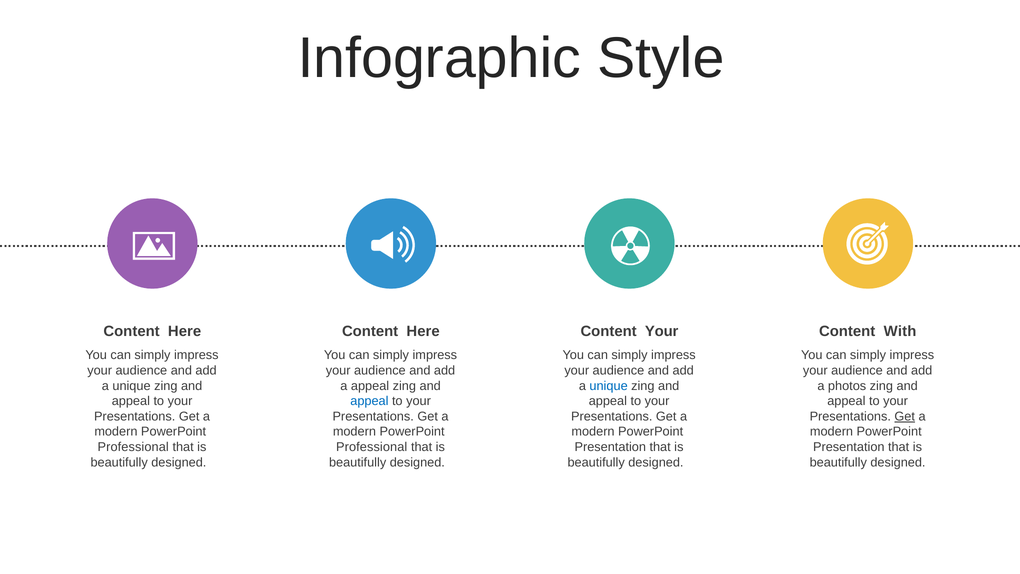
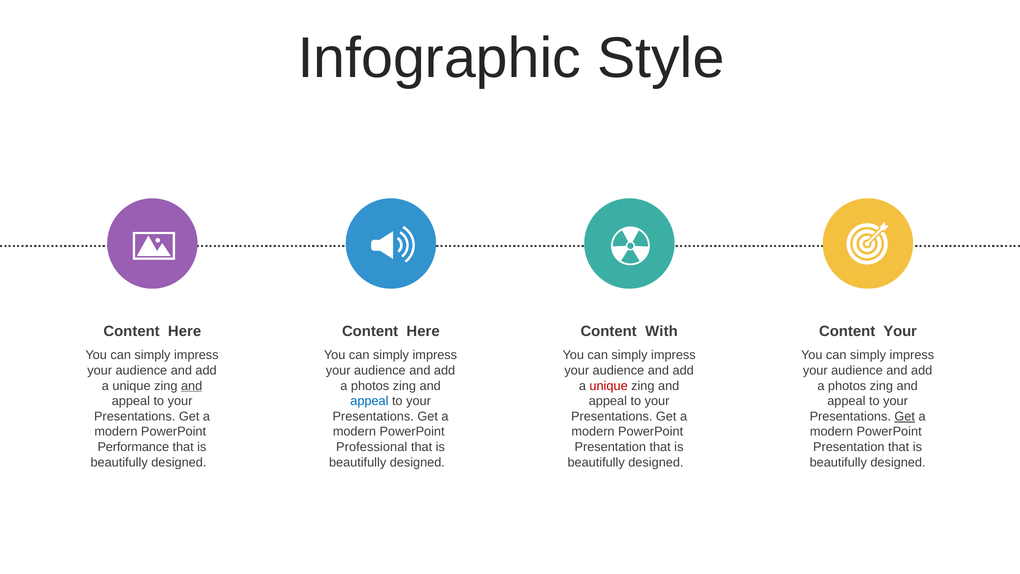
Content Your: Your -> With (662, 331)
Content With: With -> Your (900, 331)
and underline: none -> present (192, 386)
appeal: appeal -> photos (370, 386)
unique colour: blue -> red (609, 386)
Professional: Professional -> Performance (133, 447)
